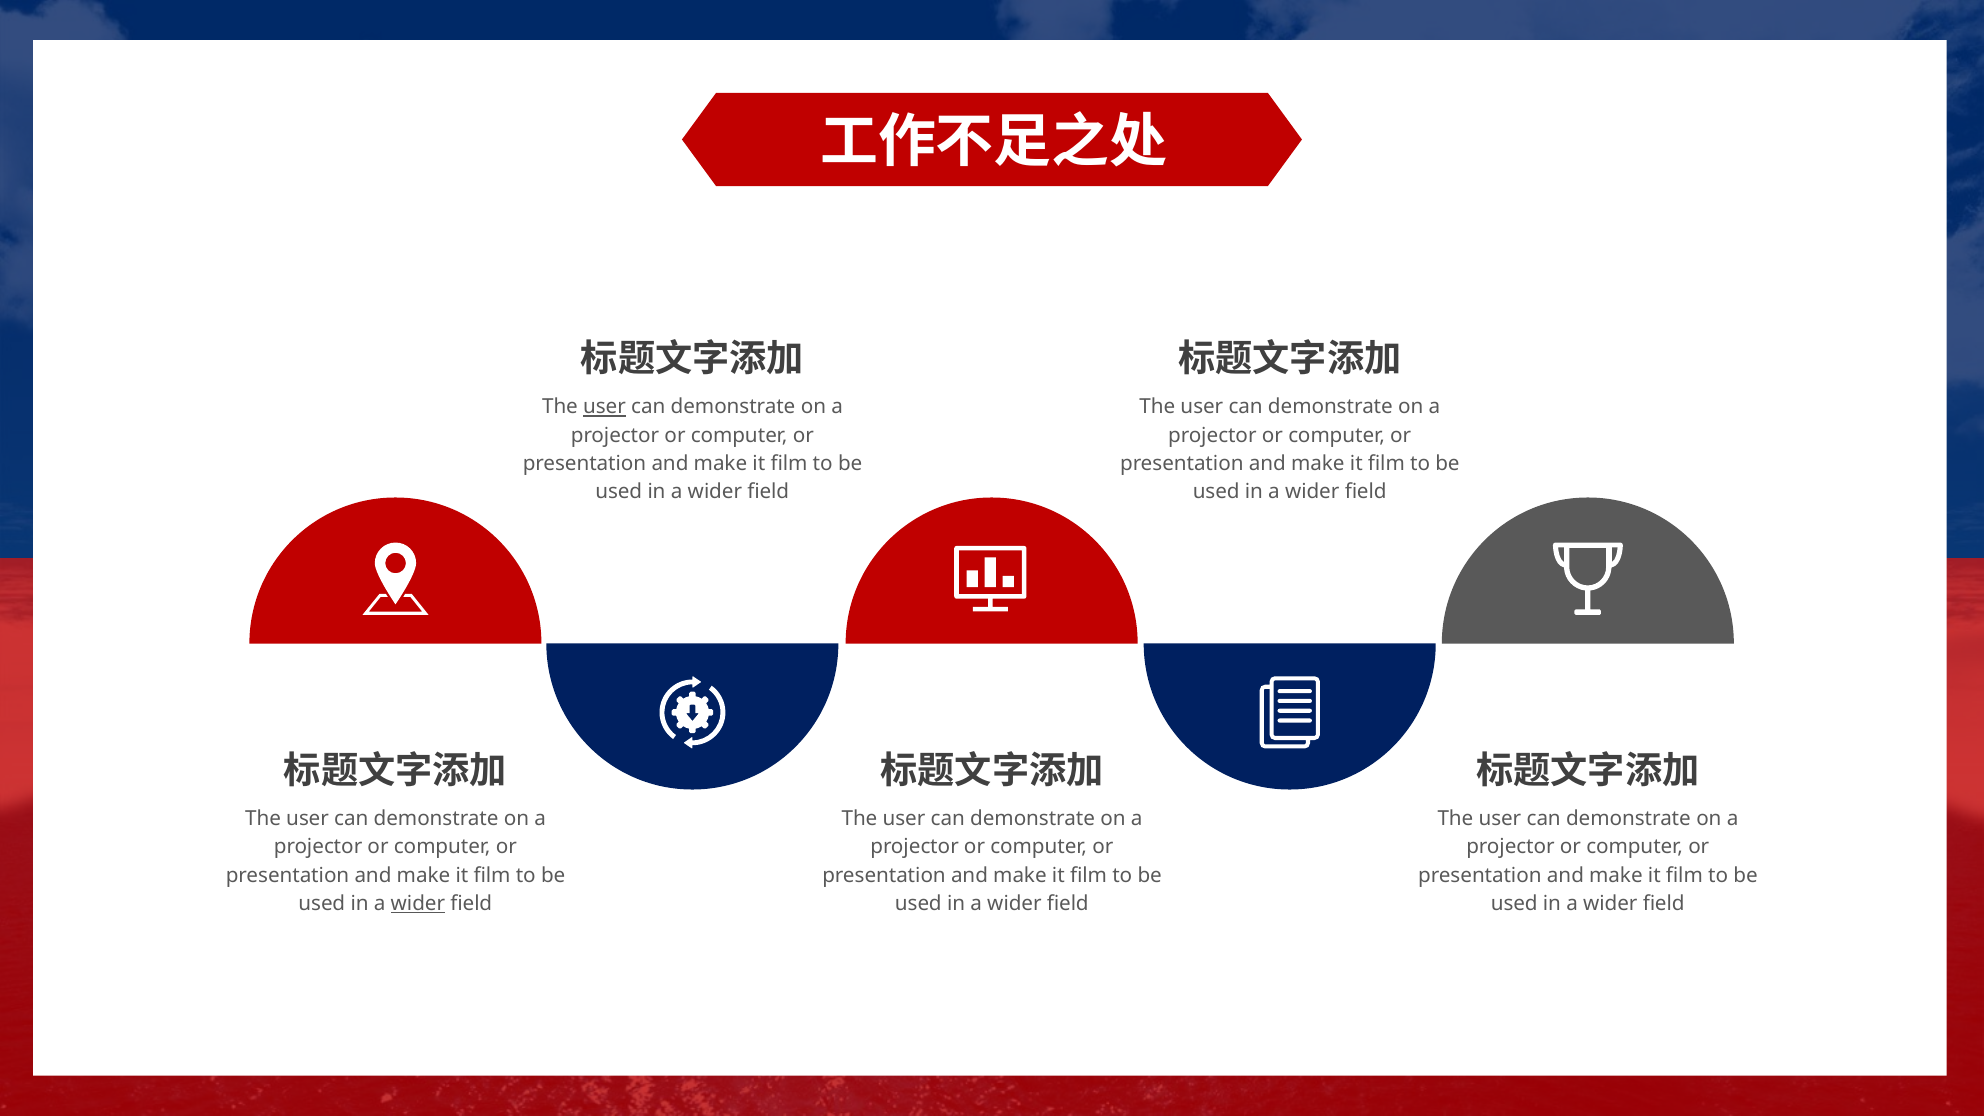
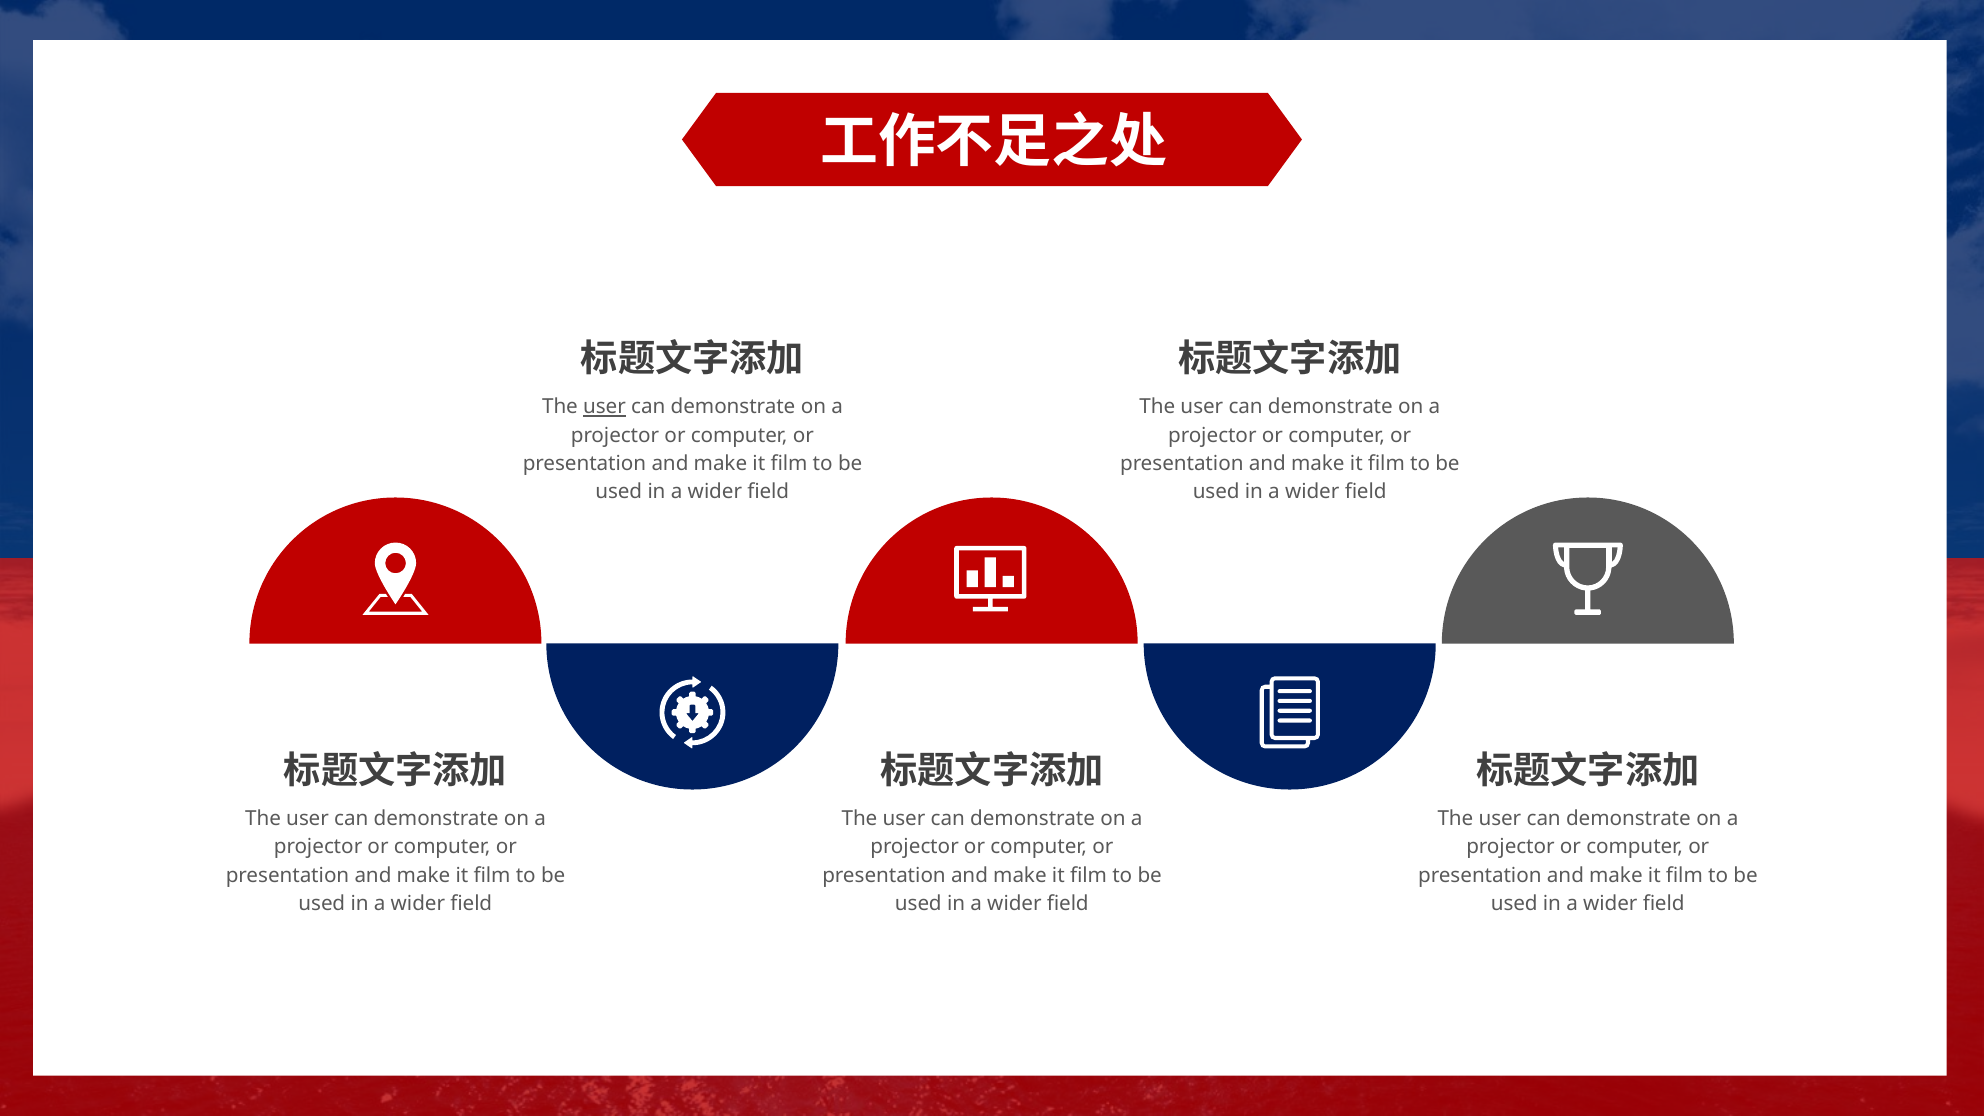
wider underline: present -> none (418, 904)
